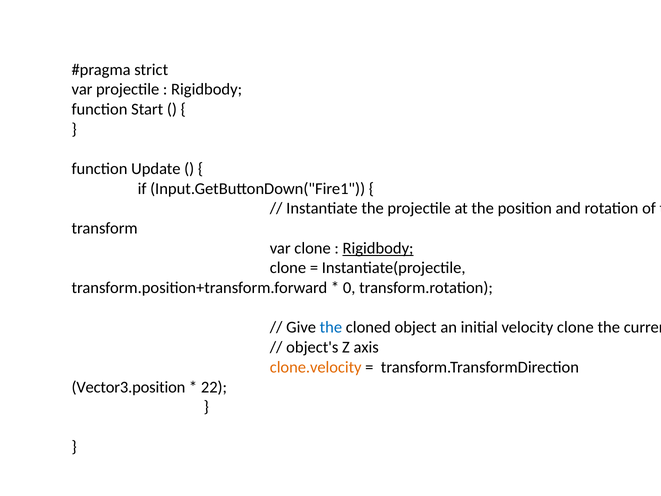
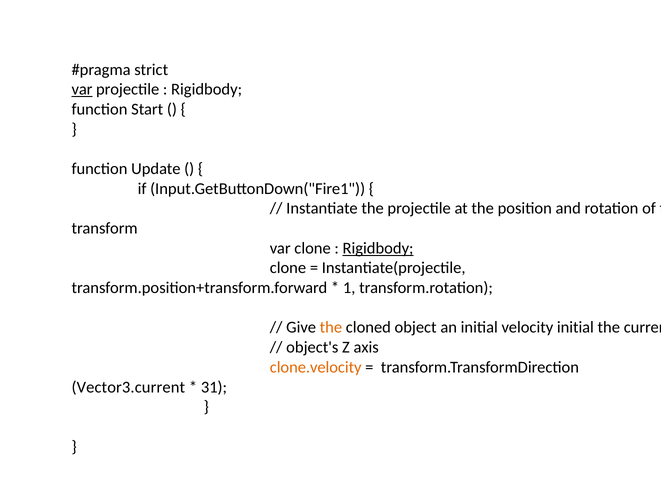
var underline: none -> present (82, 89)
0: 0 -> 1 (349, 288)
the colour: blue -> orange (331, 327)
velocity clone: clone -> initial (575, 327)
Vector3.position: Vector3.position -> Vector3.current (128, 387)
22: 22 -> 31 (214, 387)
